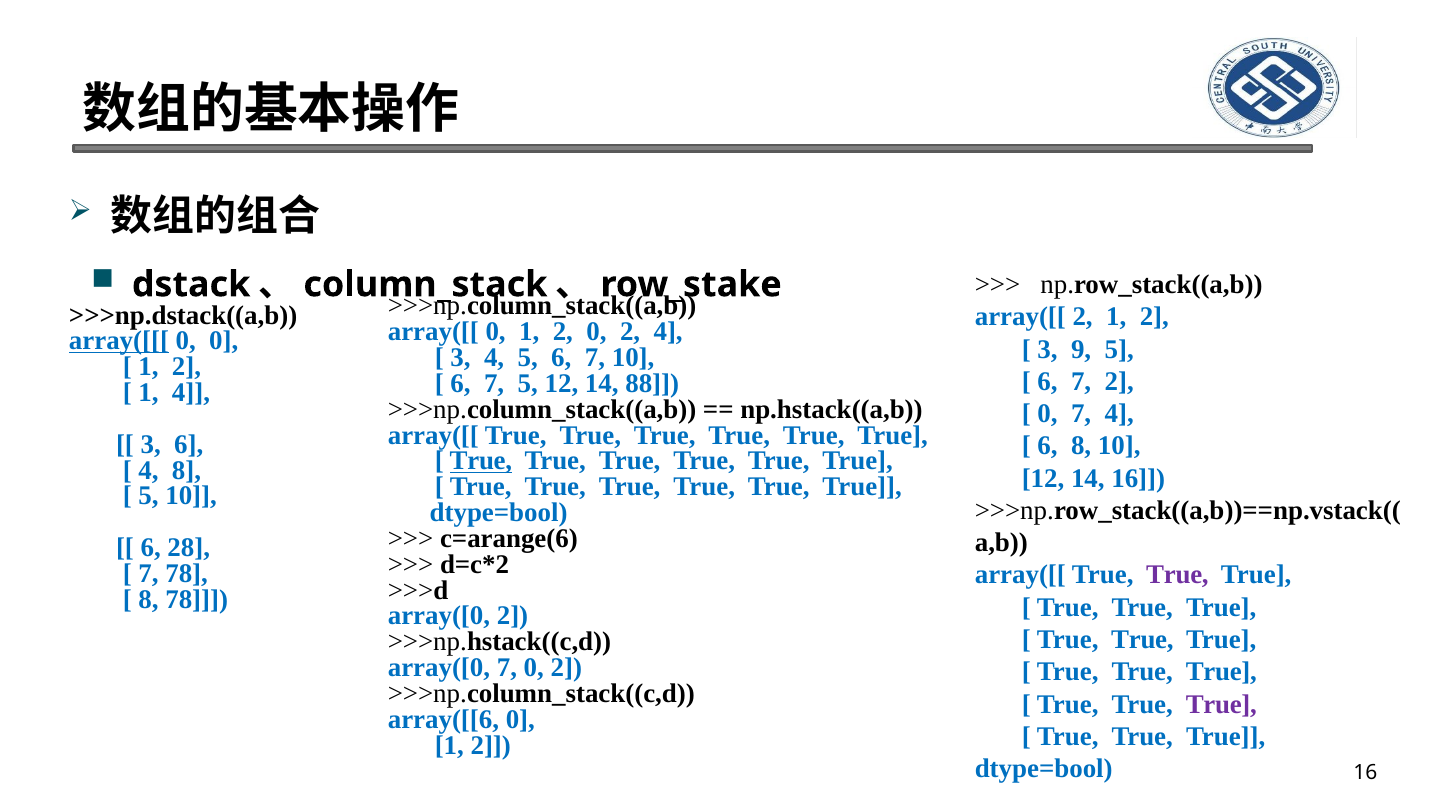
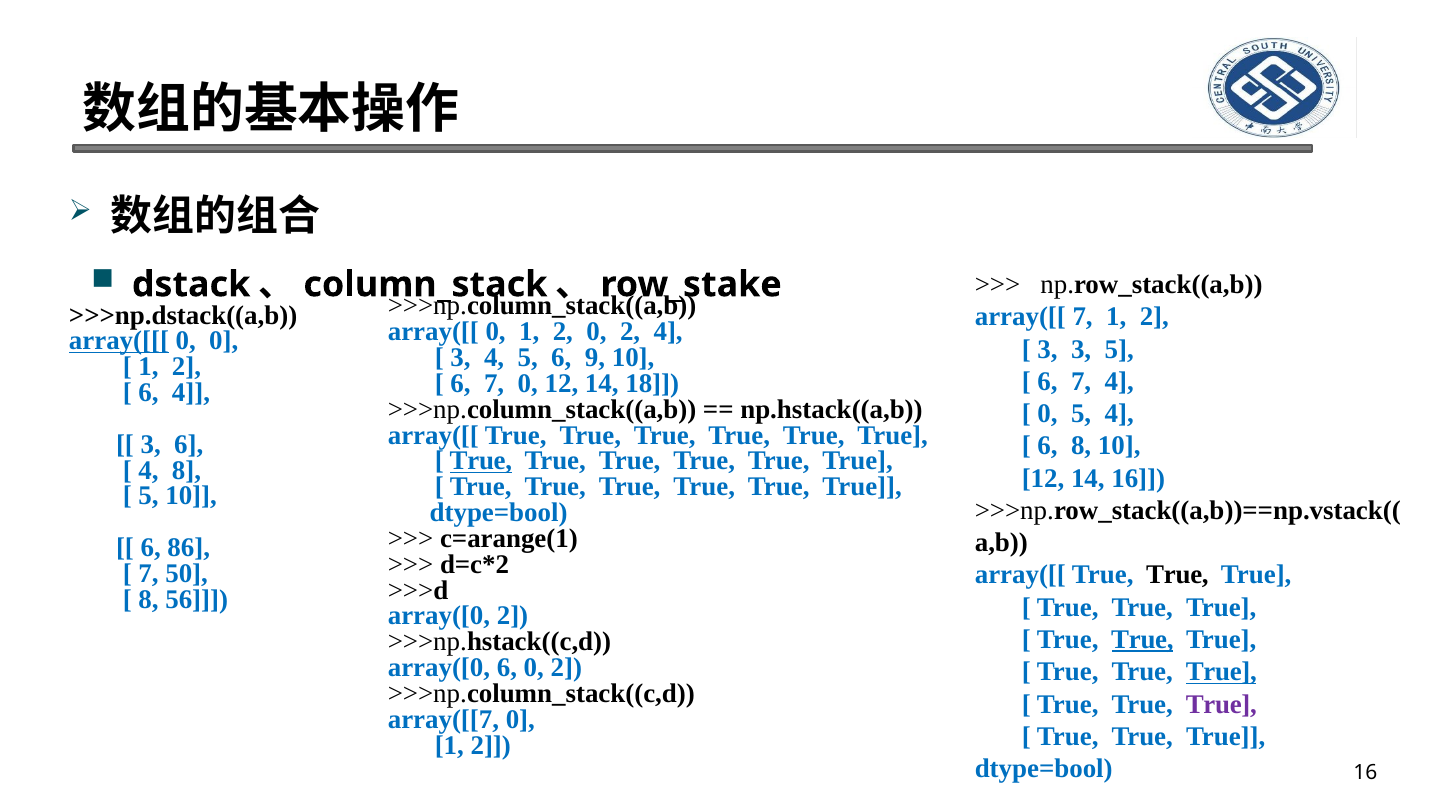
array([[ 2: 2 -> 7 (1083, 317)
3 9: 9 -> 3 (1081, 349)
5 6 7: 7 -> 9 (595, 358)
7 2: 2 -> 4 (1119, 382)
7 5: 5 -> 0 (528, 384)
88: 88 -> 18 (652, 384)
1: 1 -> 6 (149, 393)
0 7: 7 -> 5 (1081, 414)
c=arange(6: c=arange(6 -> c=arange(1 (509, 539)
28: 28 -> 86 (189, 548)
7 78: 78 -> 50 (187, 574)
True colour: purple -> black (1177, 576)
8 78: 78 -> 56 (197, 600)
True underline: none -> present (1142, 640)
array([0 7: 7 -> 6 (507, 668)
True underline: none -> present (1221, 673)
array([[6: array([[6 -> array([[7 (443, 720)
